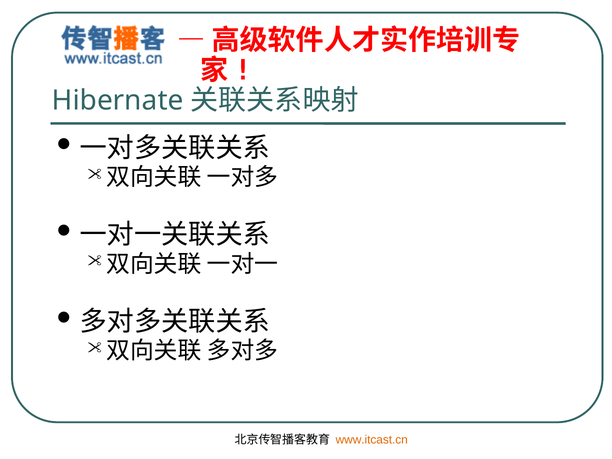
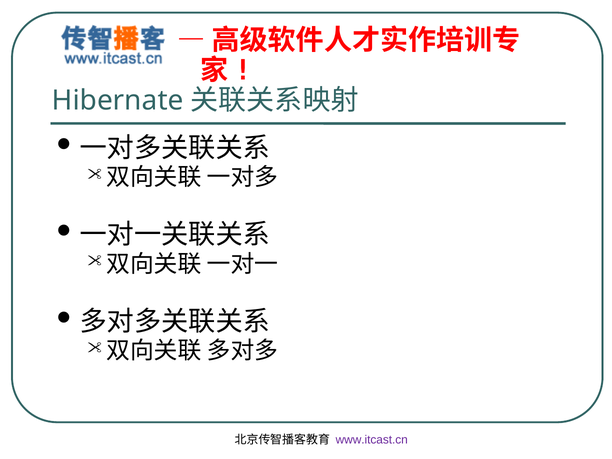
www.itcast.cn colour: orange -> purple (372, 440)
